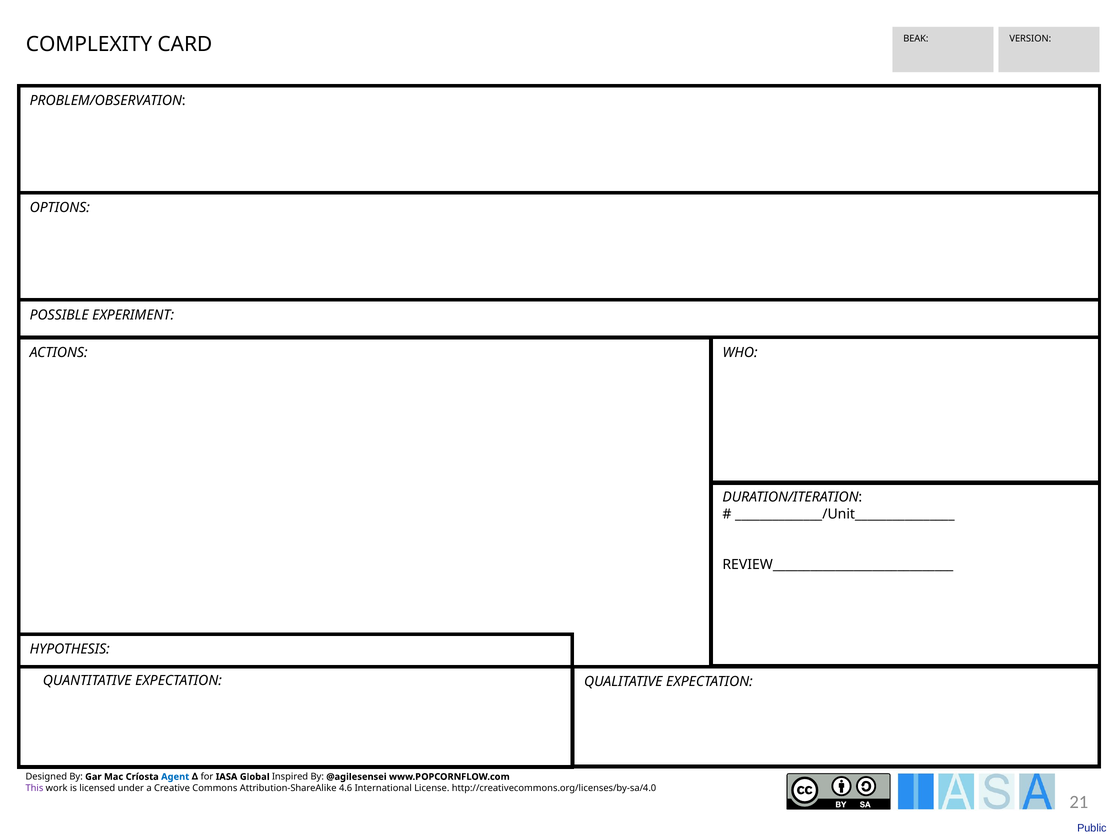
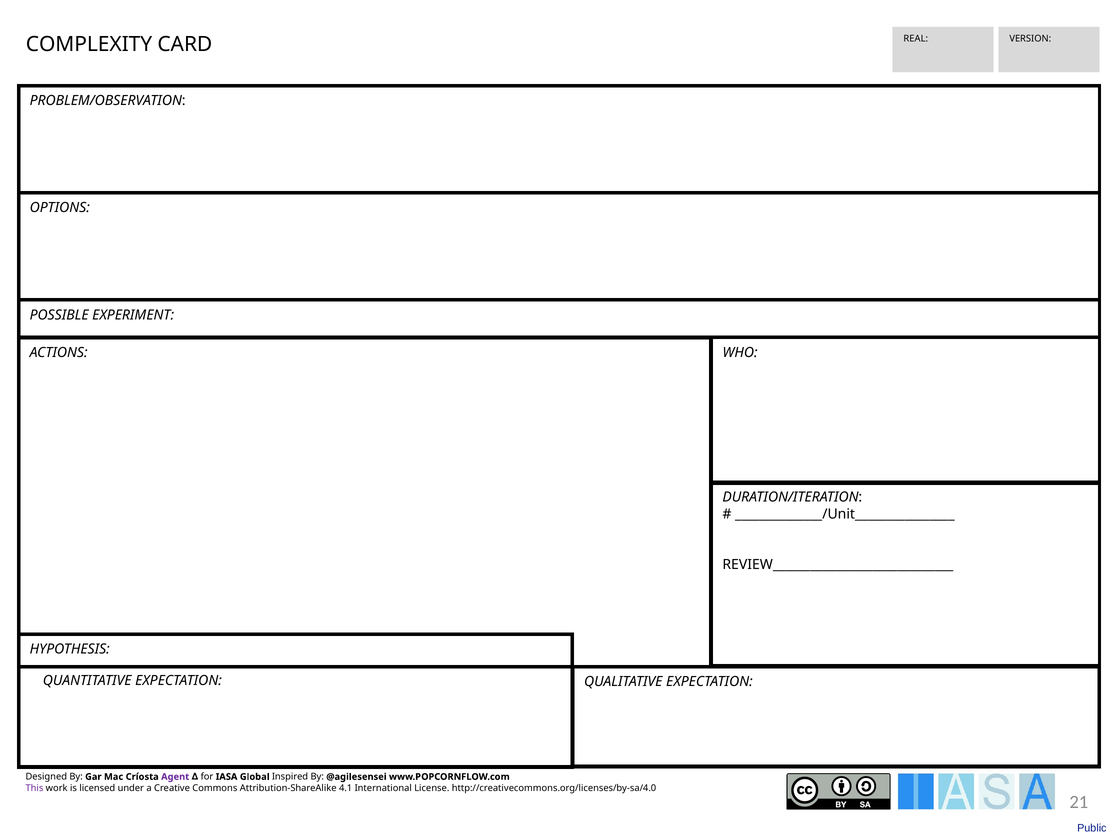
BEAK: BEAK -> REAL (916, 39)
Agent colour: blue -> purple (175, 777)
4.6: 4.6 -> 4.1 (346, 788)
